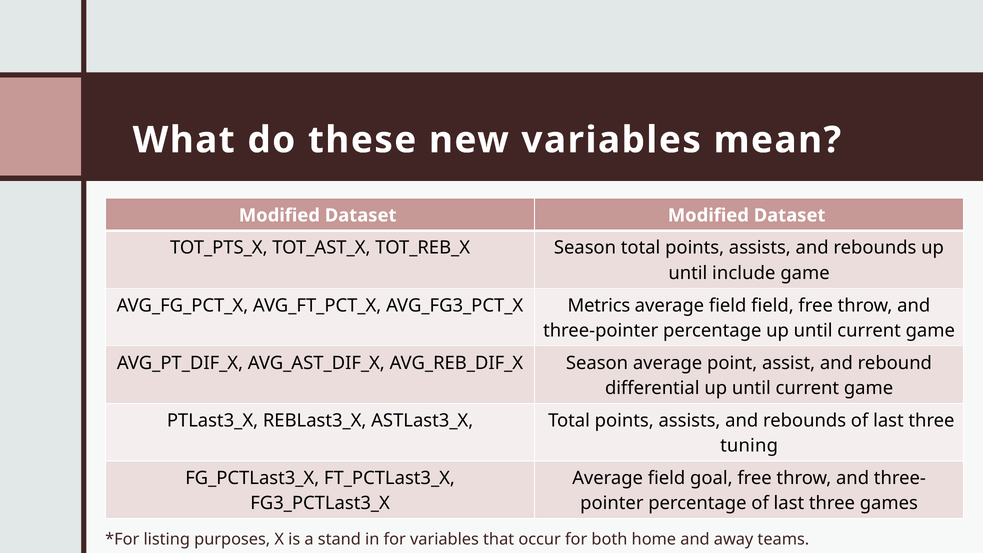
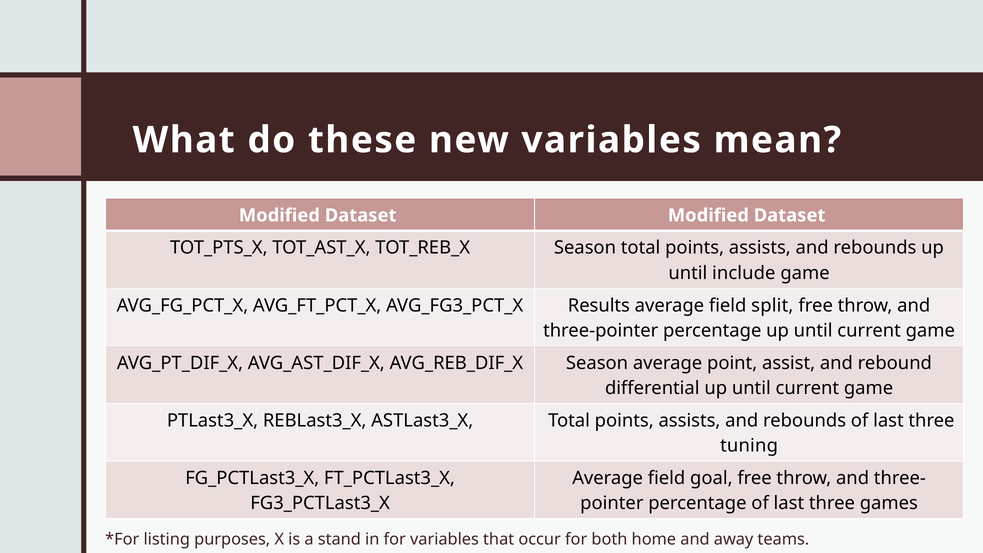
Metrics: Metrics -> Results (599, 305)
field field: field -> split (772, 305)
